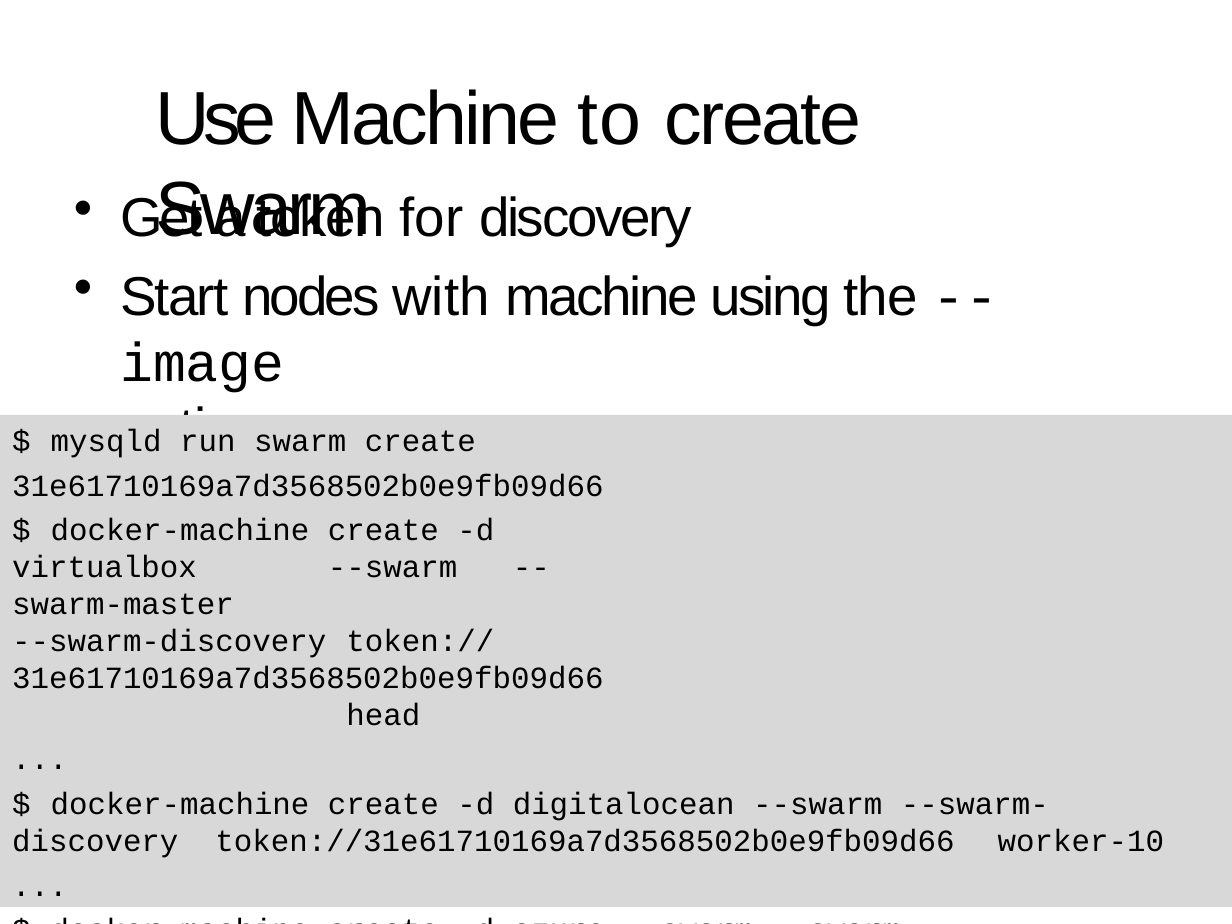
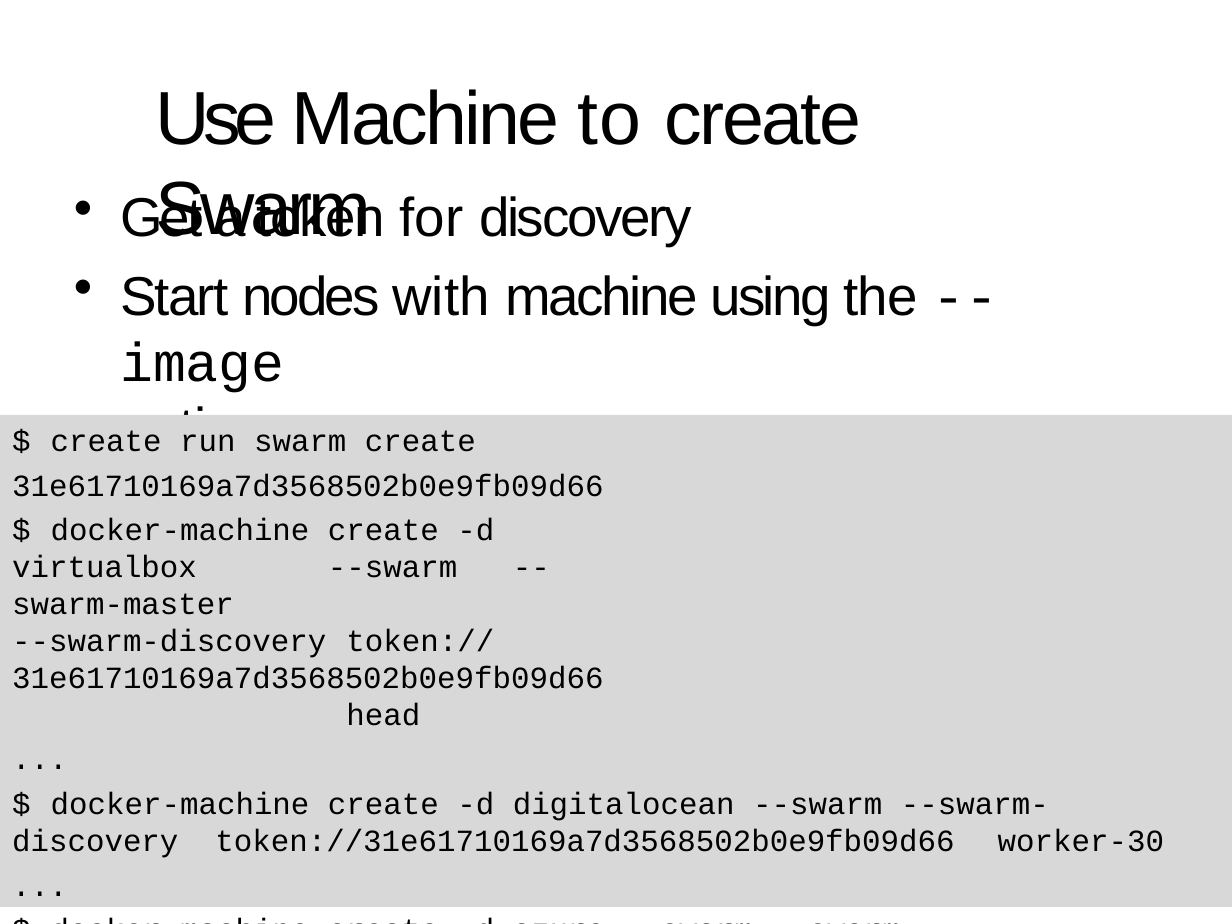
mysqld: mysqld -> create (106, 442)
worker-10: worker-10 -> worker-30 (1081, 841)
